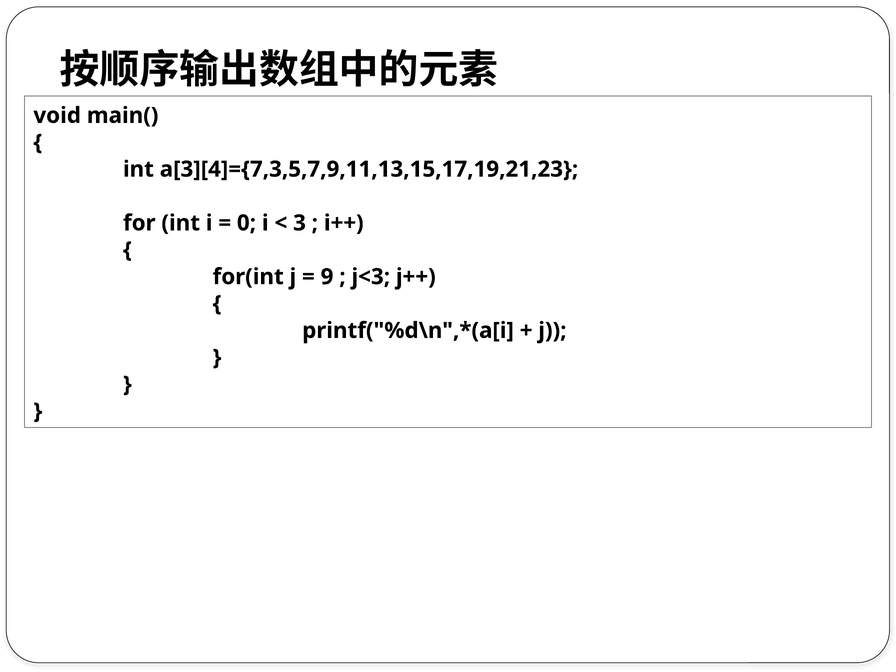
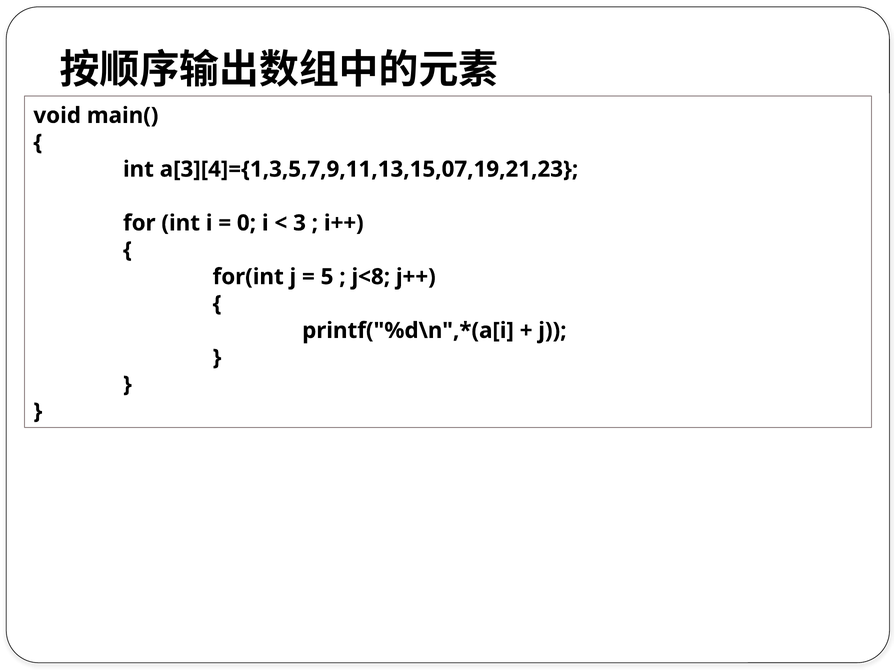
a[3][4]={7,3,5,7,9,11,13,15,17,19,21,23: a[3][4]={7,3,5,7,9,11,13,15,17,19,21,23 -> a[3][4]={1,3,5,7,9,11,13,15,07,19,21,23 (369, 169)
9: 9 -> 5 (327, 277)
j<3: j<3 -> j<8 (371, 277)
